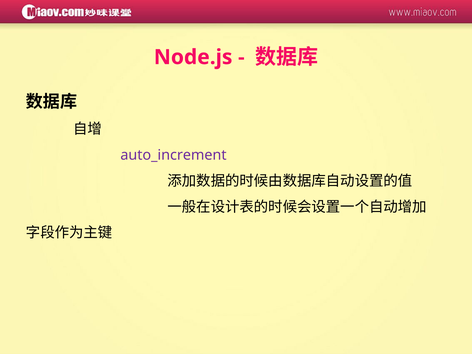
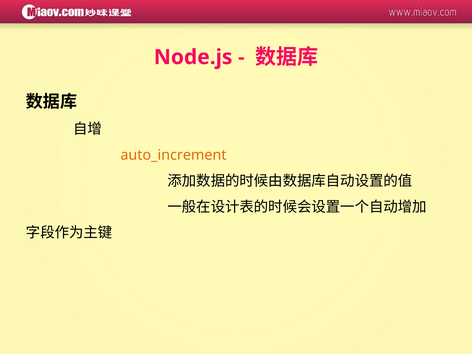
auto_increment colour: purple -> orange (173, 155)
